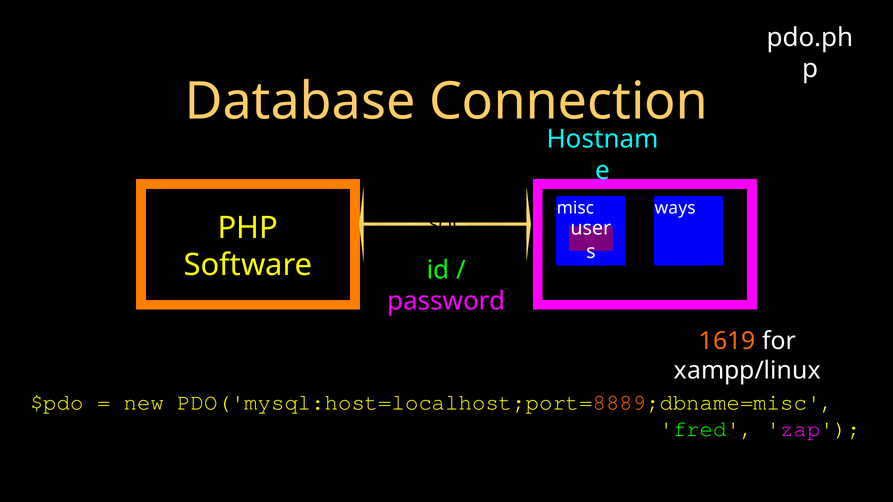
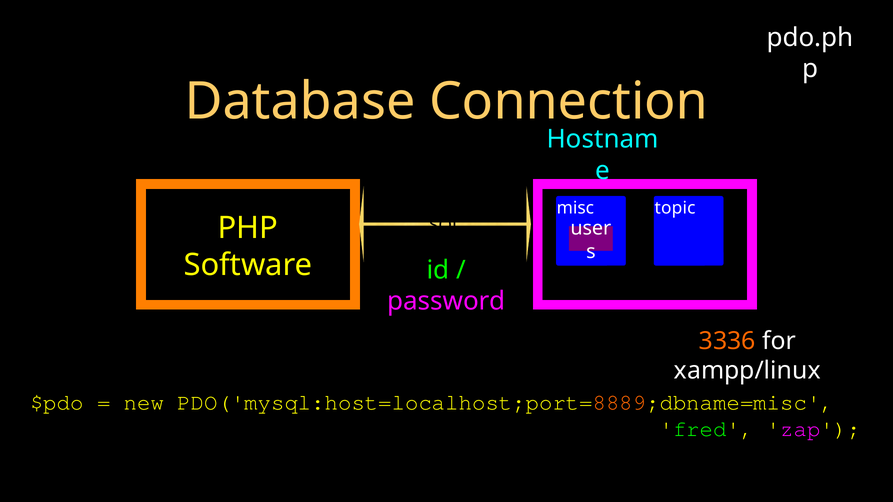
ways: ways -> topic (675, 208)
1619: 1619 -> 3336 (727, 341)
